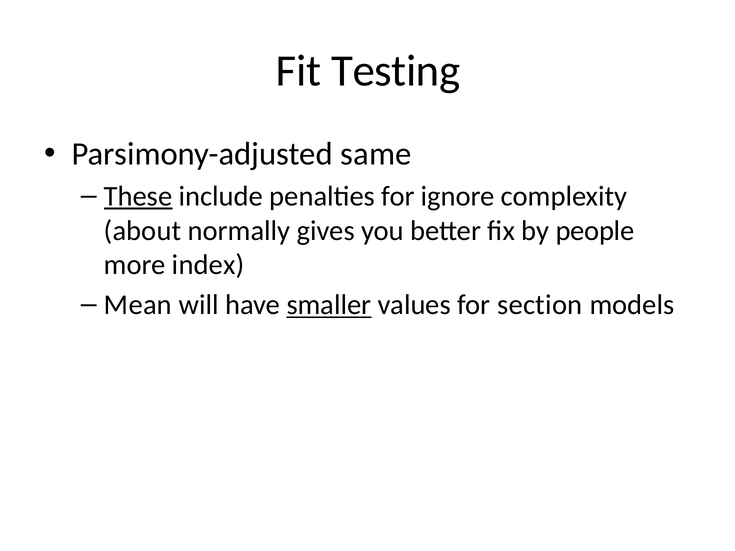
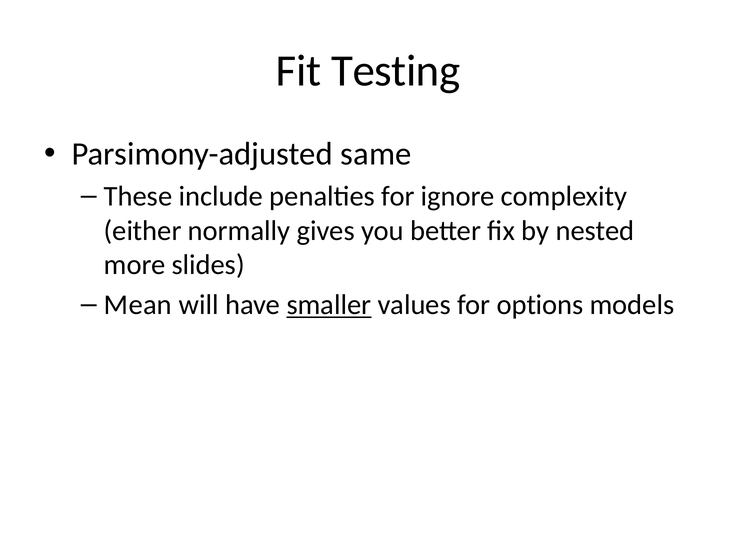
These underline: present -> none (138, 196)
about: about -> either (143, 231)
people: people -> nested (595, 231)
index: index -> slides (208, 265)
section: section -> options (540, 305)
